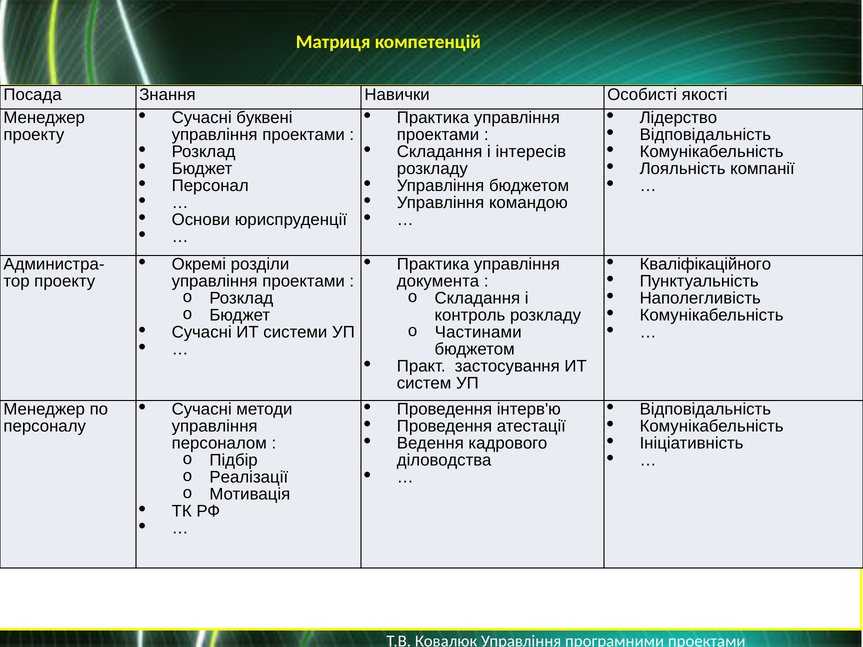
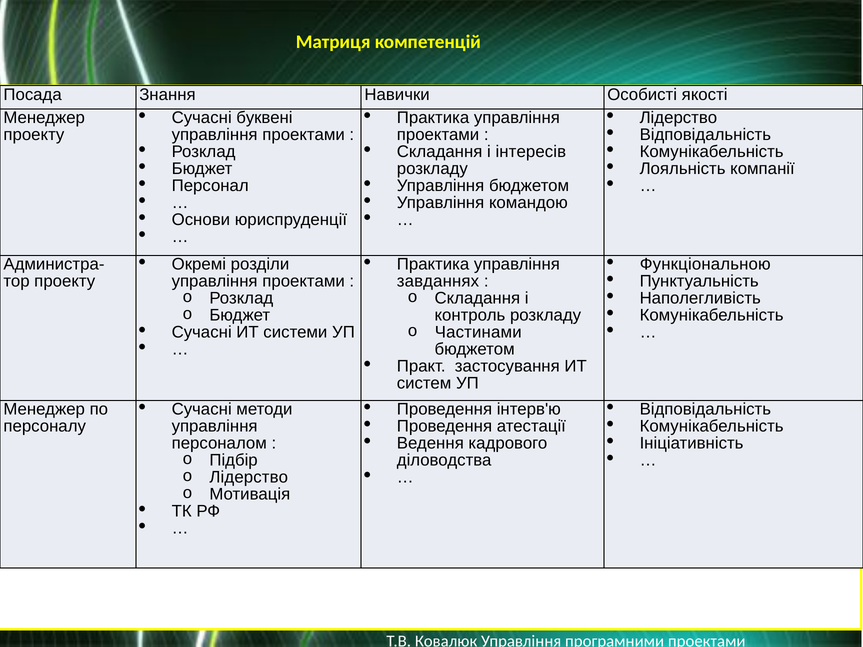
Кваліфікаційного: Кваліфікаційного -> Функціональною (705, 264)
документа: документа -> завданнях (438, 281)
Реалізації: Реалізації -> Лідерство (249, 477)
